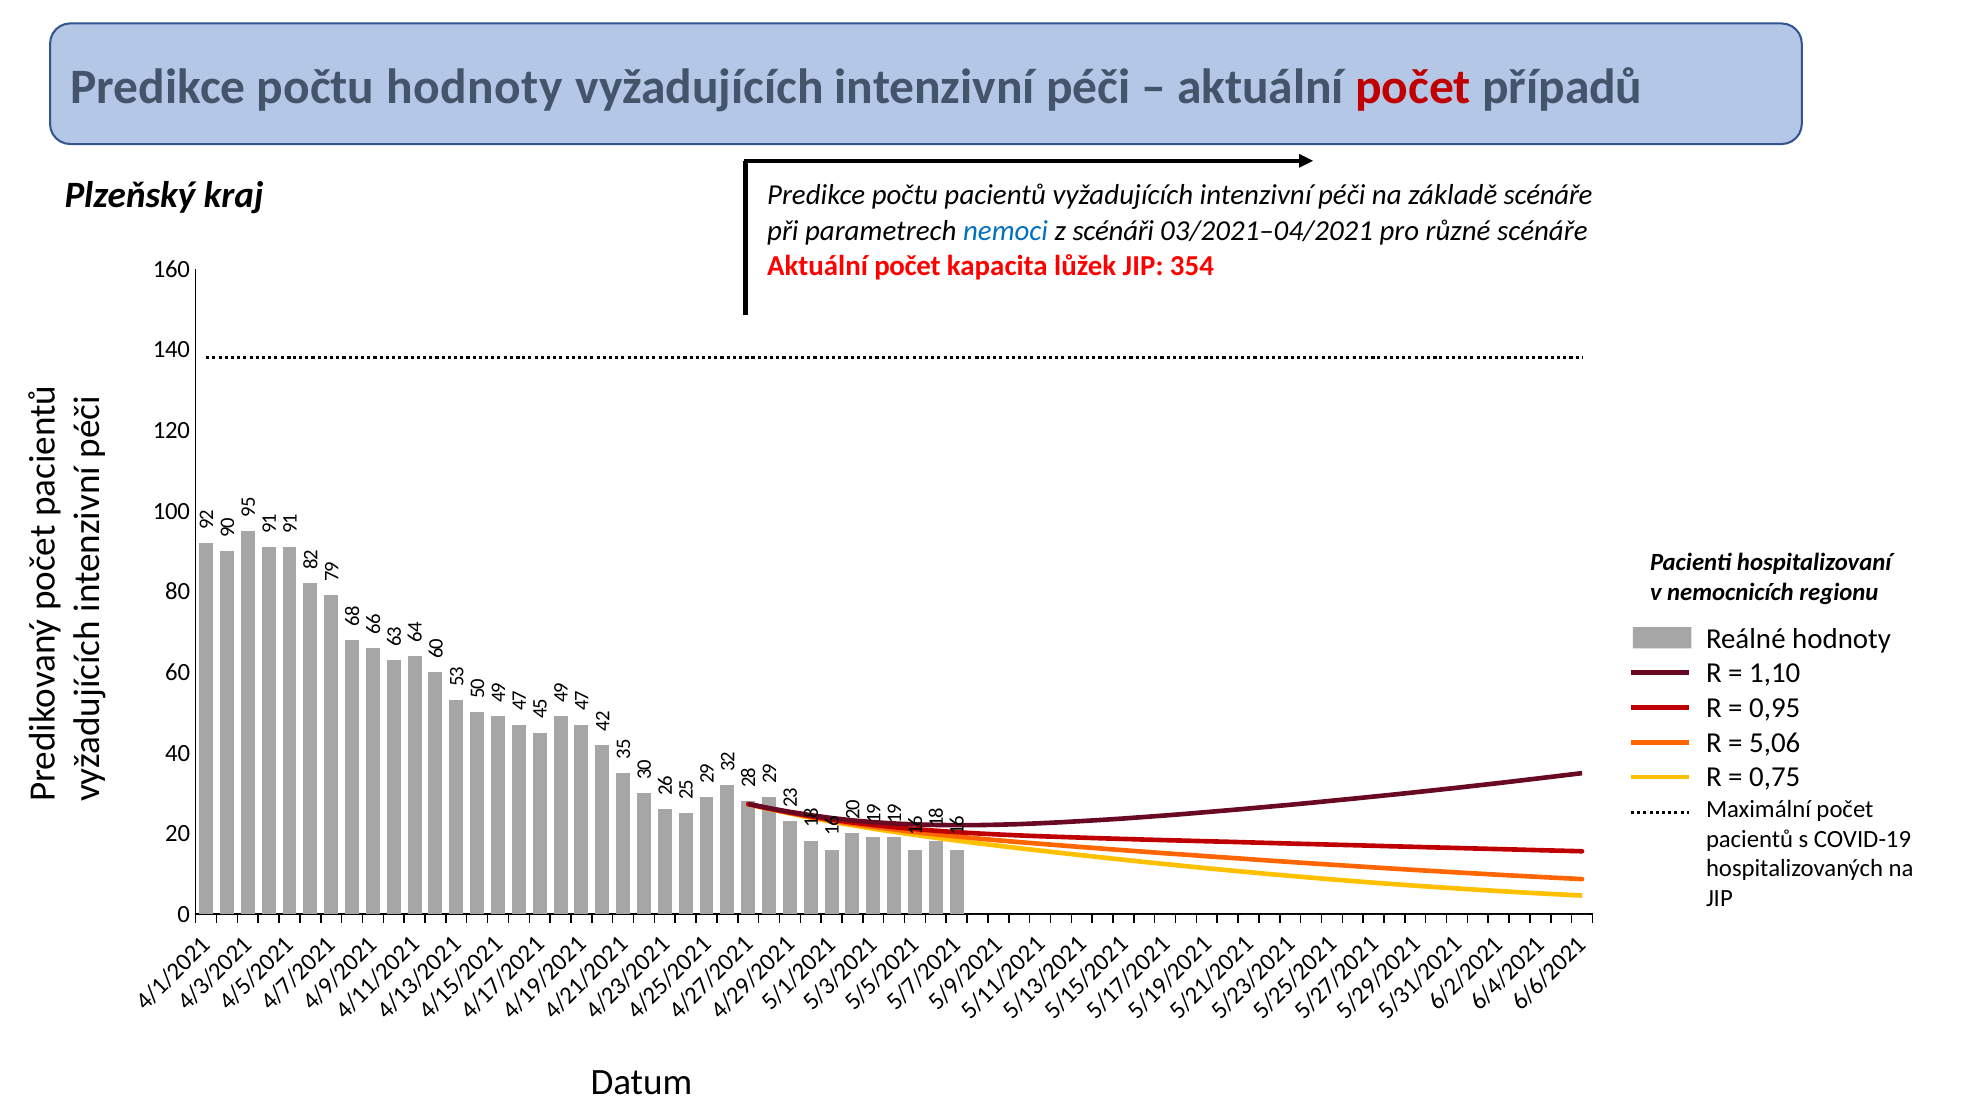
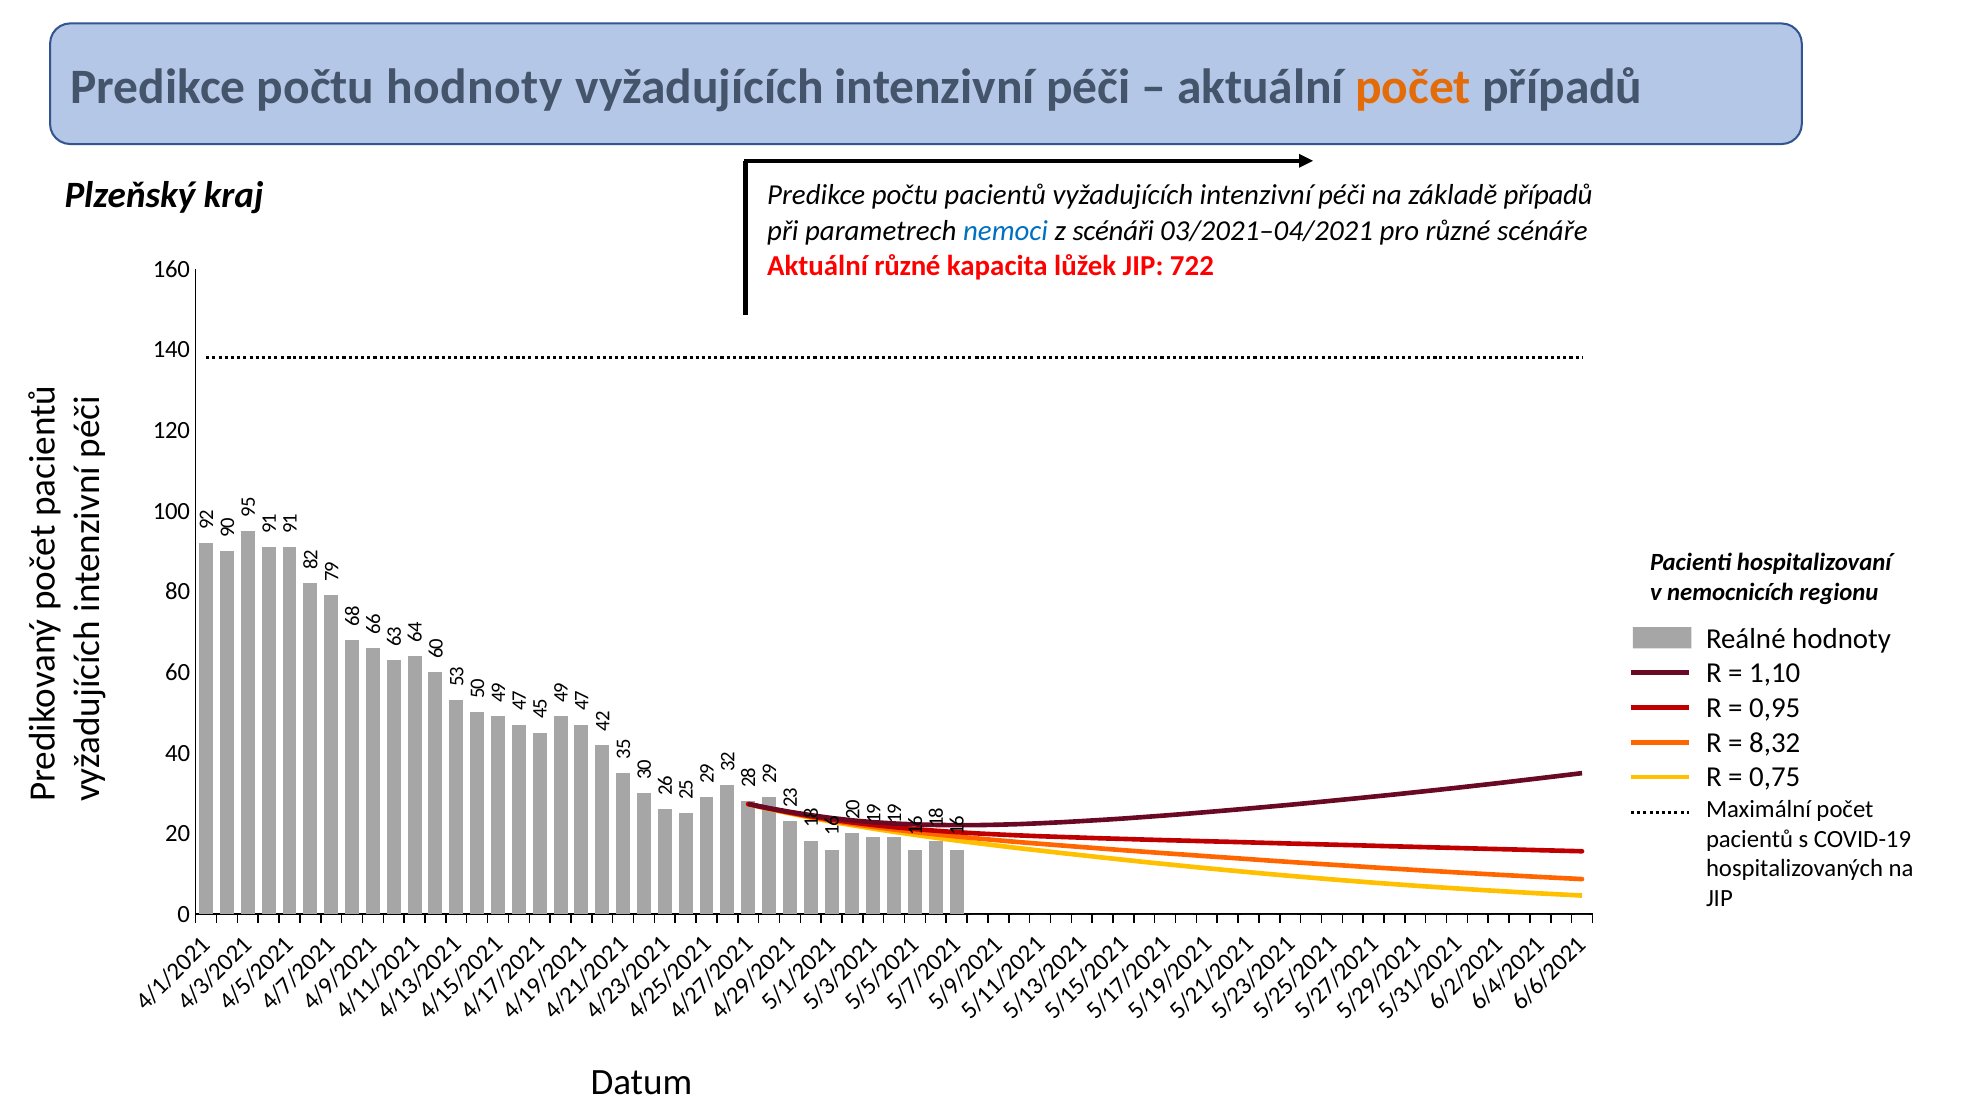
počet colour: red -> orange (1413, 87)
základě scénáře: scénáře -> případů (1548, 195)
počet: počet -> různé (907, 266)
354: 354 -> 722 (1192, 266)
5,06: 5,06 -> 8,32 (1775, 743)
